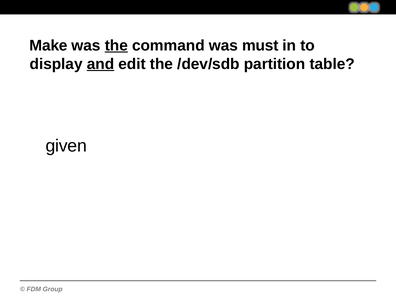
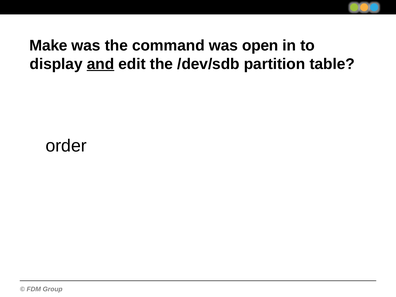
the underline: present -> none (116, 45)
must: must -> open (260, 45)
given: given -> order (66, 146)
